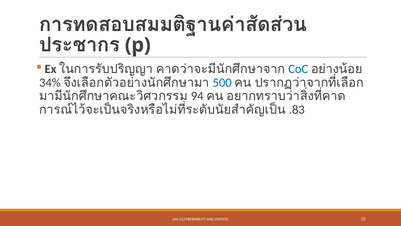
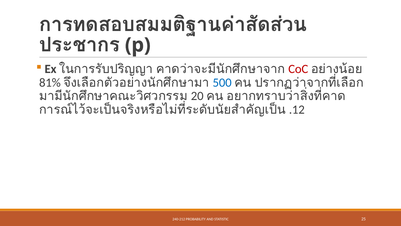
CoC colour: blue -> red (298, 69)
34%: 34% -> 81% (50, 82)
94: 94 -> 20 (197, 96)
.83: .83 -> .12 (297, 109)
